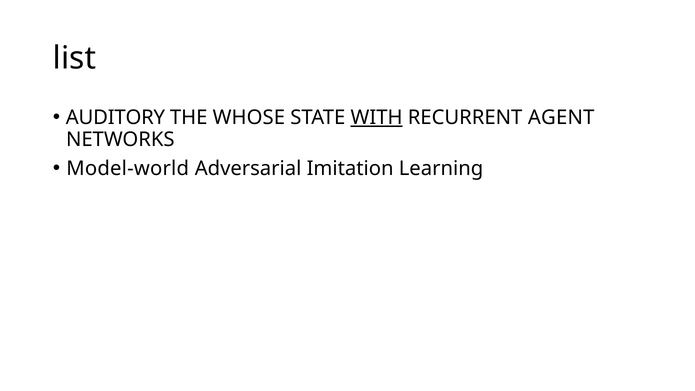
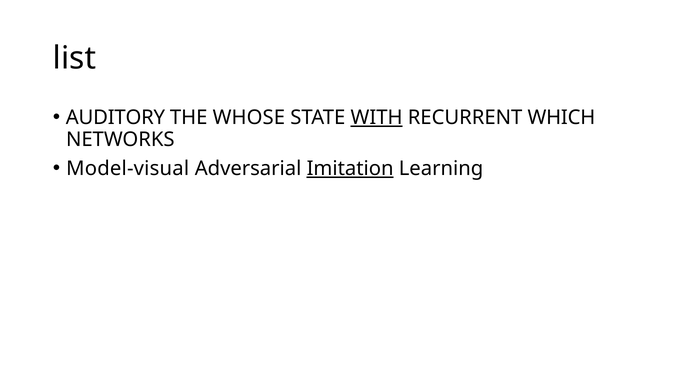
AGENT: AGENT -> WHICH (561, 118)
Model-world: Model-world -> Model-visual (128, 169)
Imitation underline: none -> present (350, 169)
